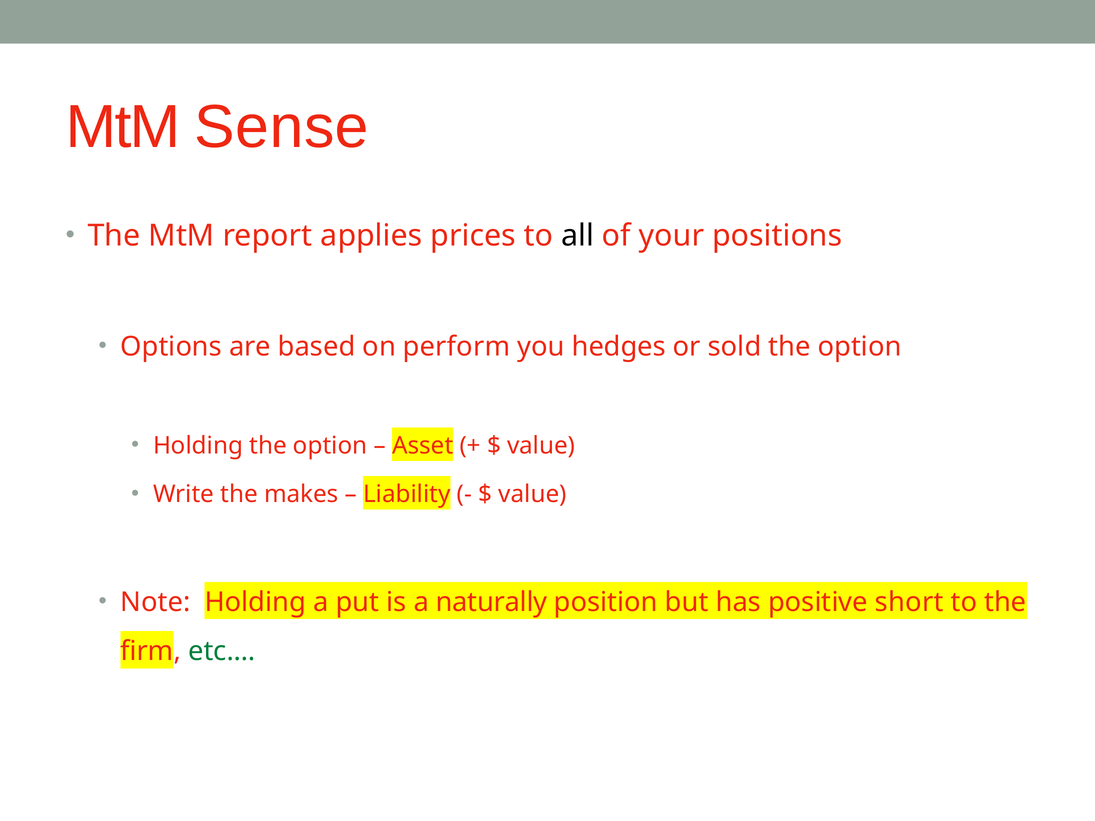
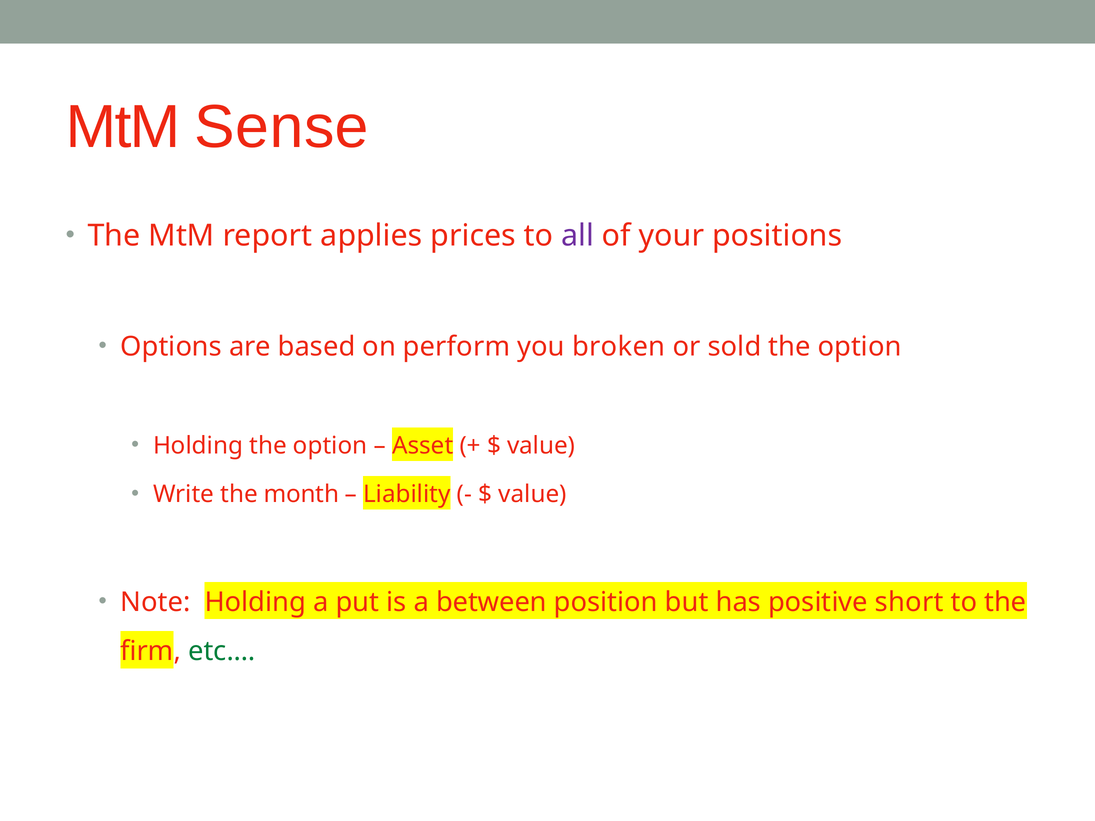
all colour: black -> purple (578, 236)
hedges: hedges -> broken (619, 347)
makes: makes -> month (301, 494)
naturally: naturally -> between (491, 602)
